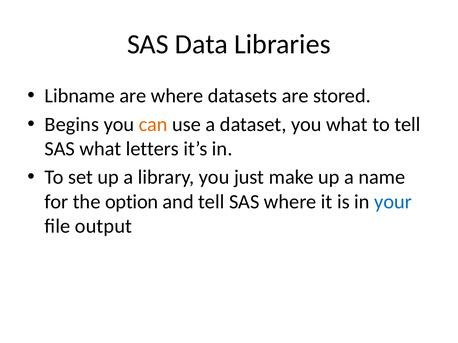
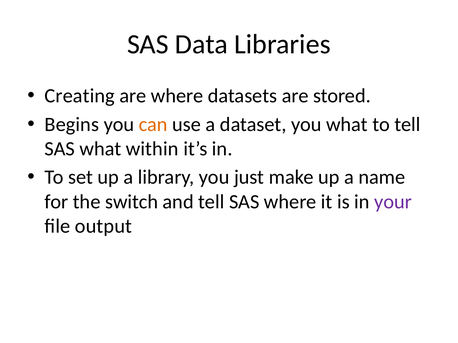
Libname: Libname -> Creating (80, 96)
letters: letters -> within (152, 149)
option: option -> switch (132, 202)
your colour: blue -> purple (393, 202)
